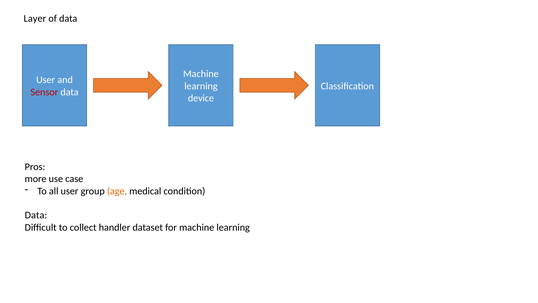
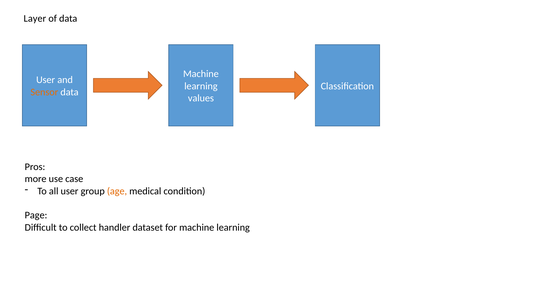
Sensor colour: red -> orange (44, 92)
device: device -> values (201, 98)
Data: Data -> Page (36, 215)
